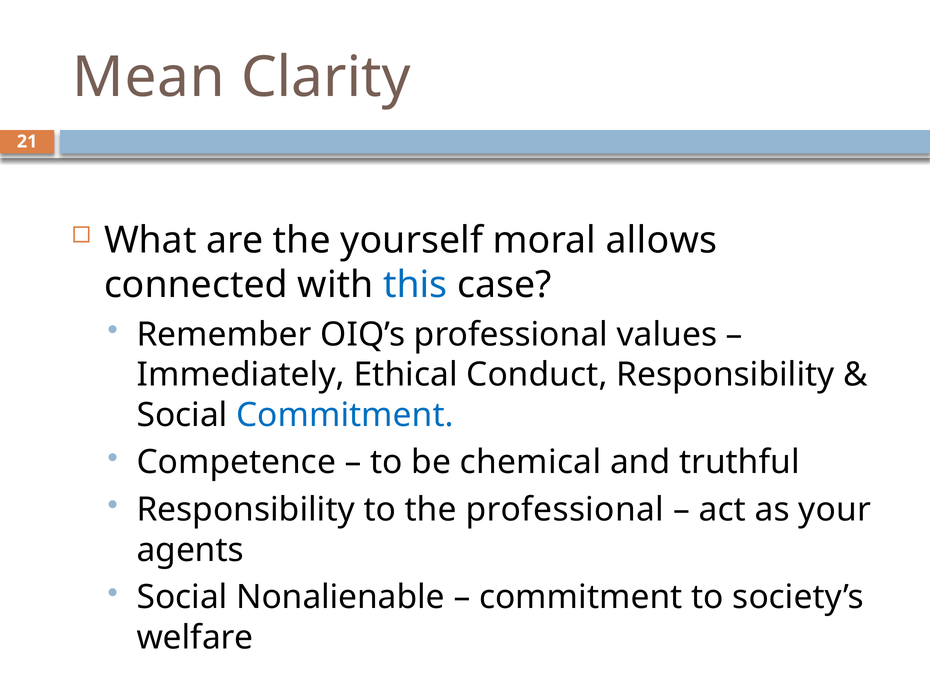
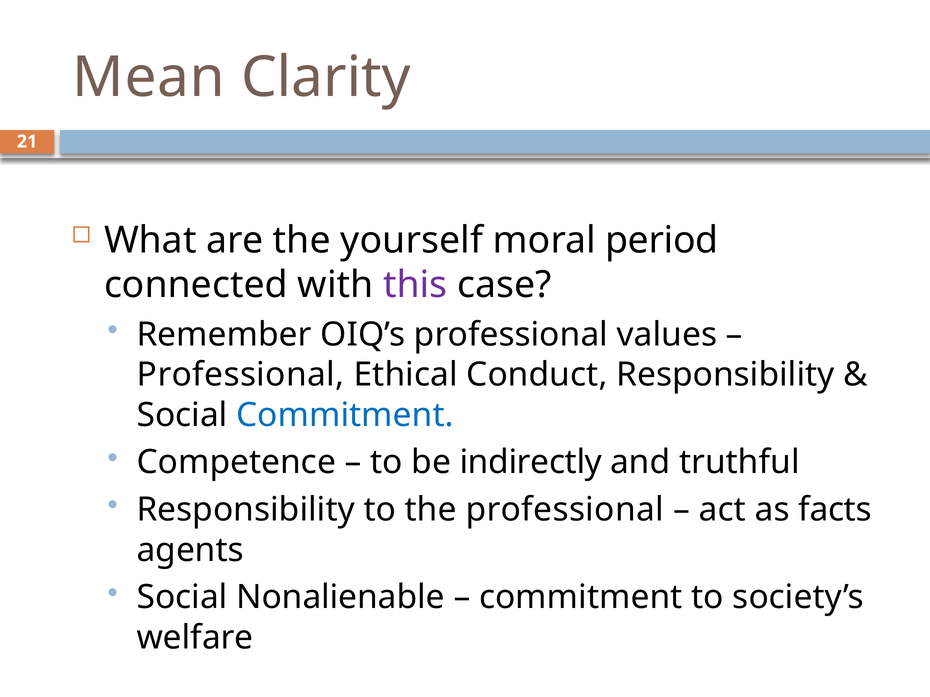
allows: allows -> period (662, 240)
this colour: blue -> purple (415, 285)
Immediately: Immediately -> Professional (241, 375)
chemical: chemical -> indirectly (531, 463)
your: your -> facts (835, 510)
